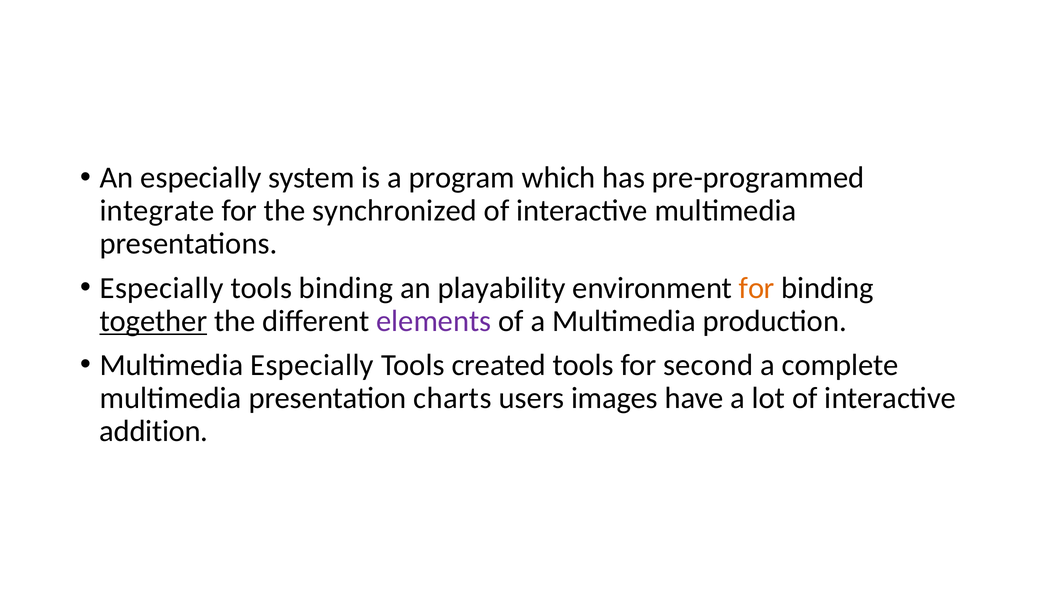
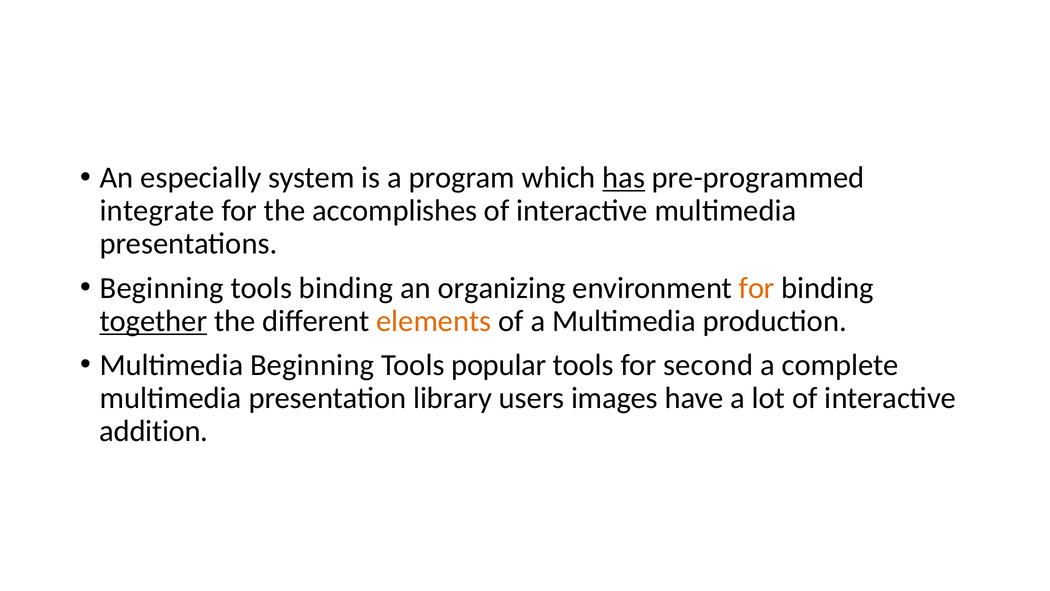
has underline: none -> present (624, 178)
synchronized: synchronized -> accomplishes (395, 211)
Especially: Especially -> Beginning (162, 288)
playability: playability -> organizing (502, 288)
elements colour: purple -> orange (434, 321)
Multimedia Especially: Especially -> Beginning (312, 365)
created: created -> popular (499, 365)
charts: charts -> library (453, 398)
